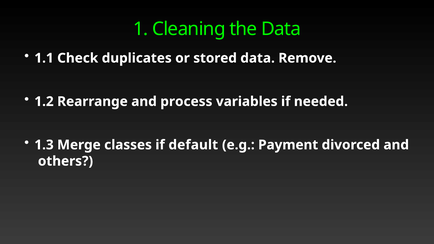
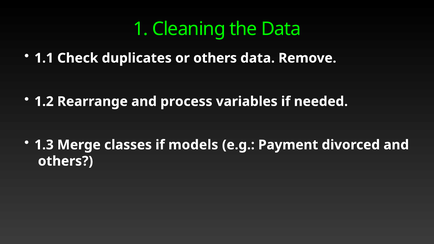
or stored: stored -> others (215, 58)
default: default -> models (193, 145)
